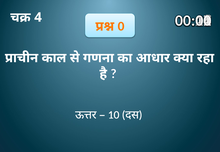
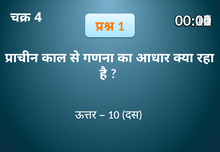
0: 0 -> 1 (121, 26)
